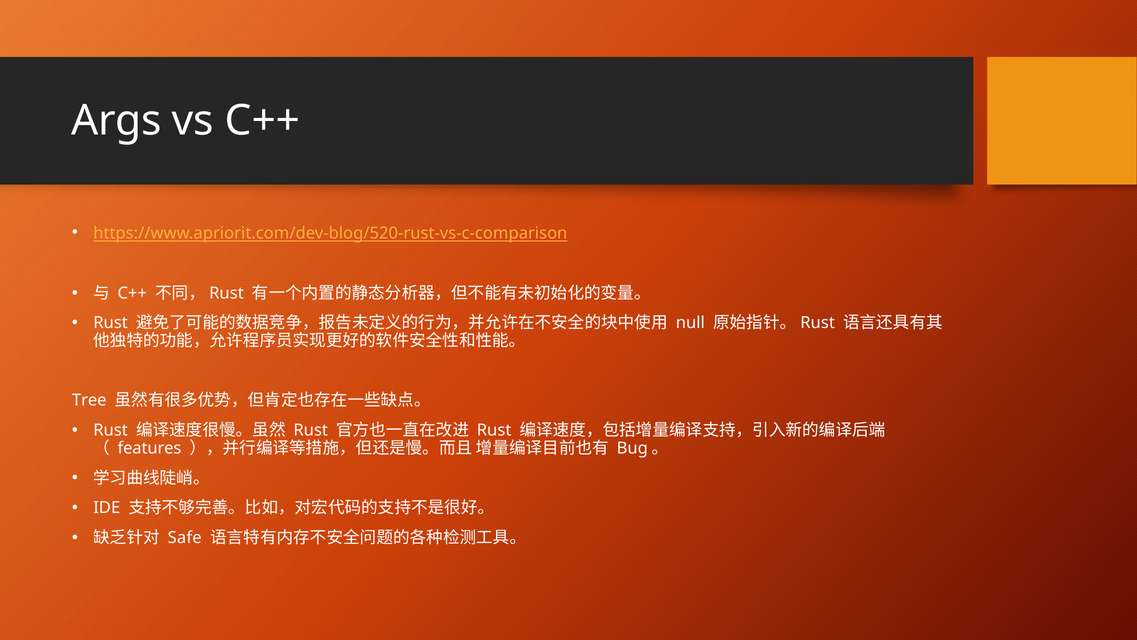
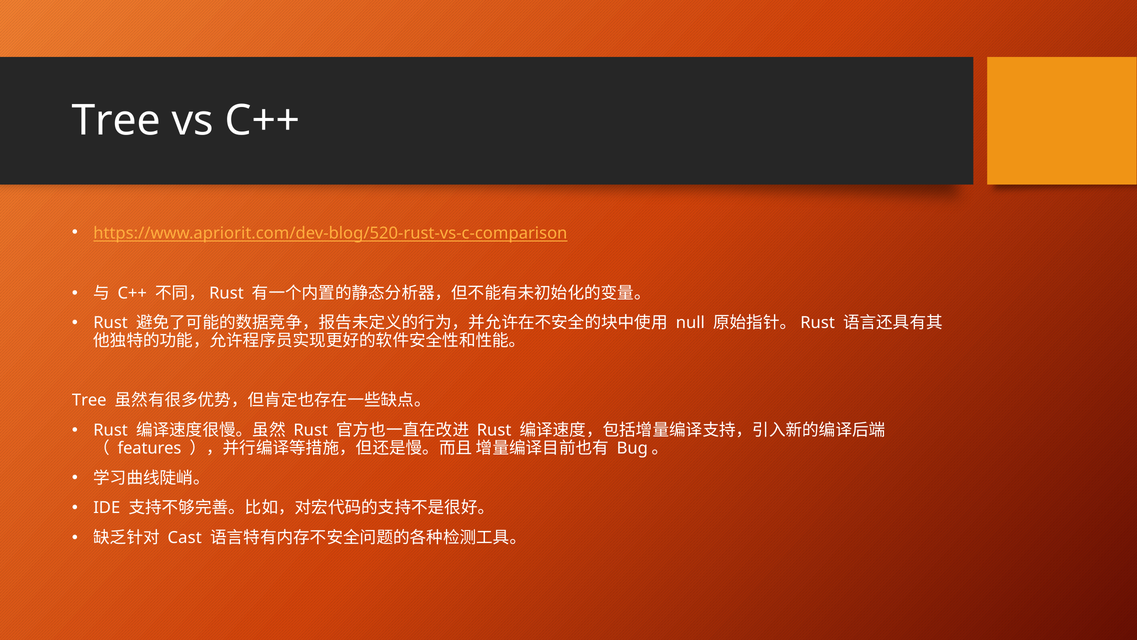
Args: Args -> Tree (116, 120)
Safe: Safe -> Cast (185, 537)
